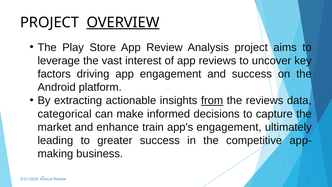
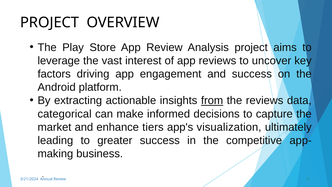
OVERVIEW underline: present -> none (123, 22)
train: train -> tiers (153, 127)
app's engagement: engagement -> visualization (229, 127)
